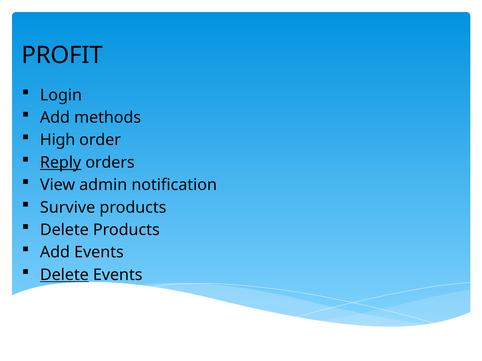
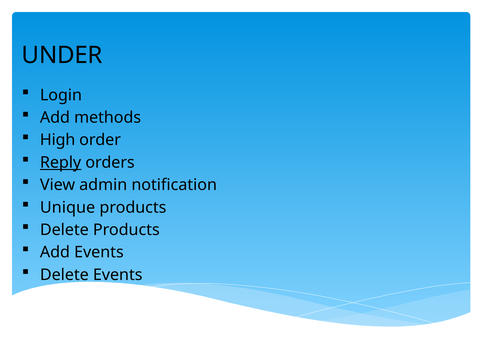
PROFIT: PROFIT -> UNDER (62, 55)
Survive: Survive -> Unique (68, 208)
Delete underline: present -> none (64, 275)
